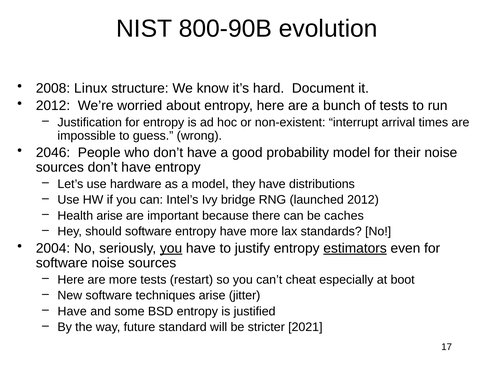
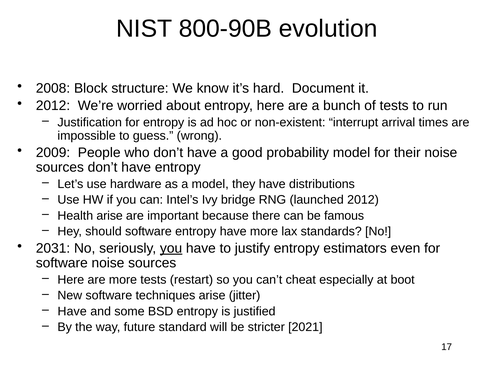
Linux: Linux -> Block (91, 88)
2046: 2046 -> 2009 (53, 152)
caches: caches -> famous (344, 215)
2004: 2004 -> 2031 (53, 248)
estimators underline: present -> none (355, 248)
